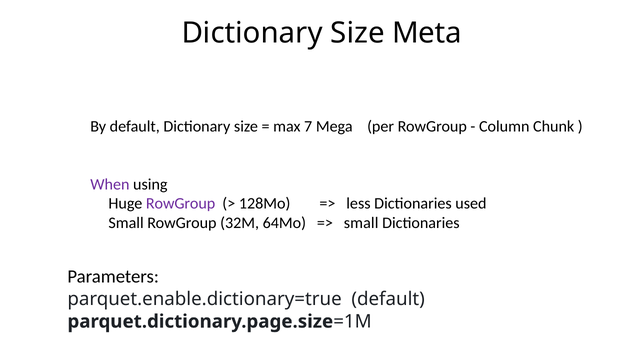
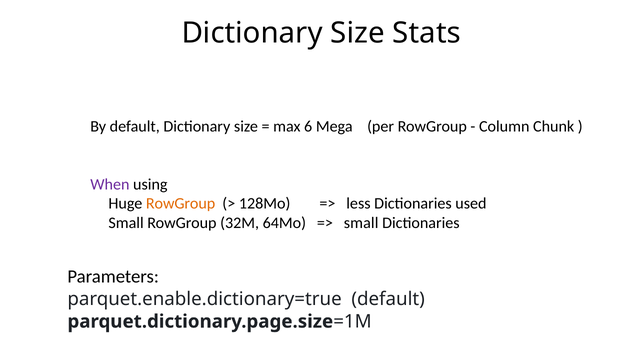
Meta: Meta -> Stats (427, 33)
7: 7 -> 6 (308, 127)
RowGroup colour: purple -> orange (181, 204)
